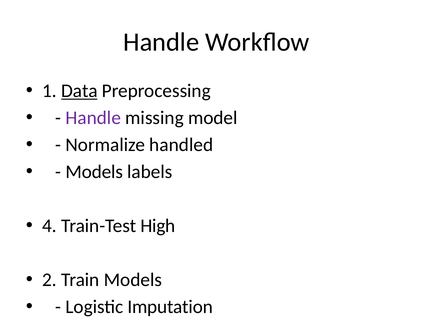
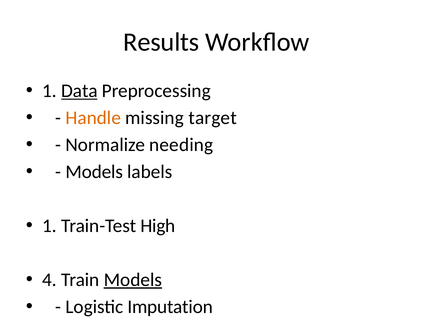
Handle: Handle -> Results (161, 42)
Handle colour: purple -> orange (93, 118)
model: model -> target (213, 118)
handled: handled -> needing (181, 145)
4: 4 -> 1 (50, 226)
2: 2 -> 4 (50, 279)
Models underline: none -> present (133, 279)
